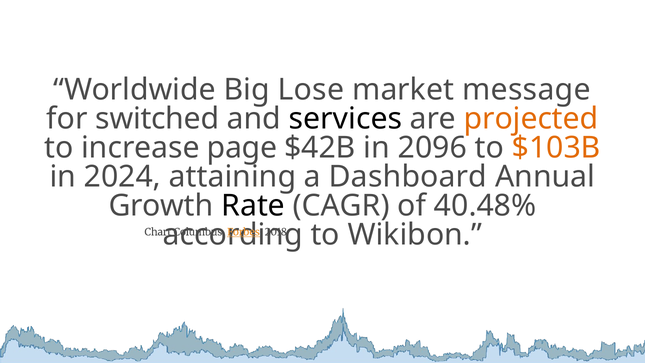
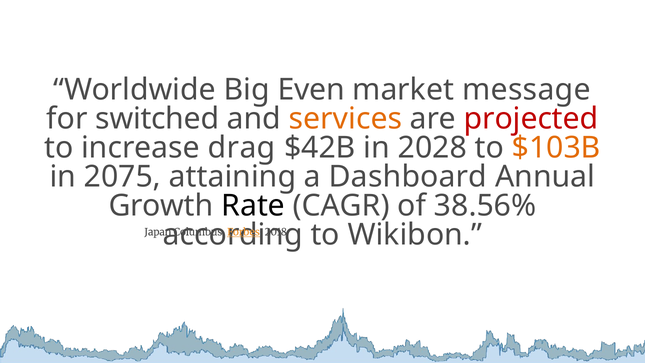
Lose: Lose -> Even (311, 90)
services colour: black -> orange (345, 119)
projected colour: orange -> red (531, 119)
page: page -> drag (242, 148)
2096: 2096 -> 2028 (432, 148)
2024: 2024 -> 2075 (122, 177)
40.48%: 40.48% -> 38.56% (485, 206)
Chart: Chart -> Japan (158, 232)
